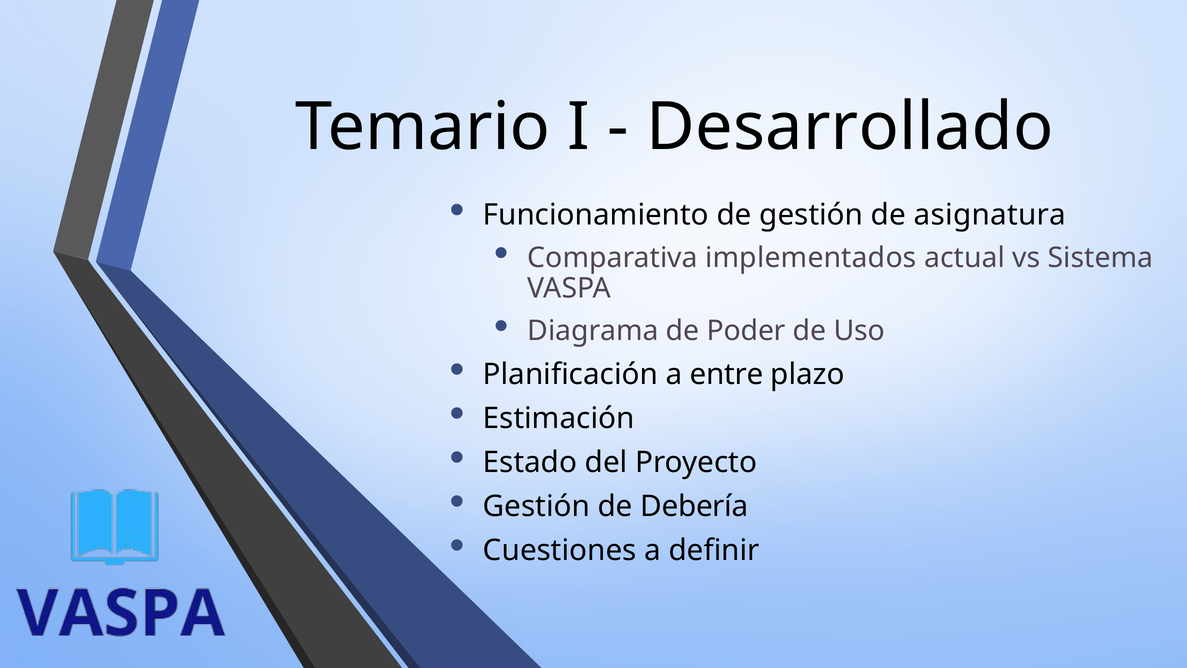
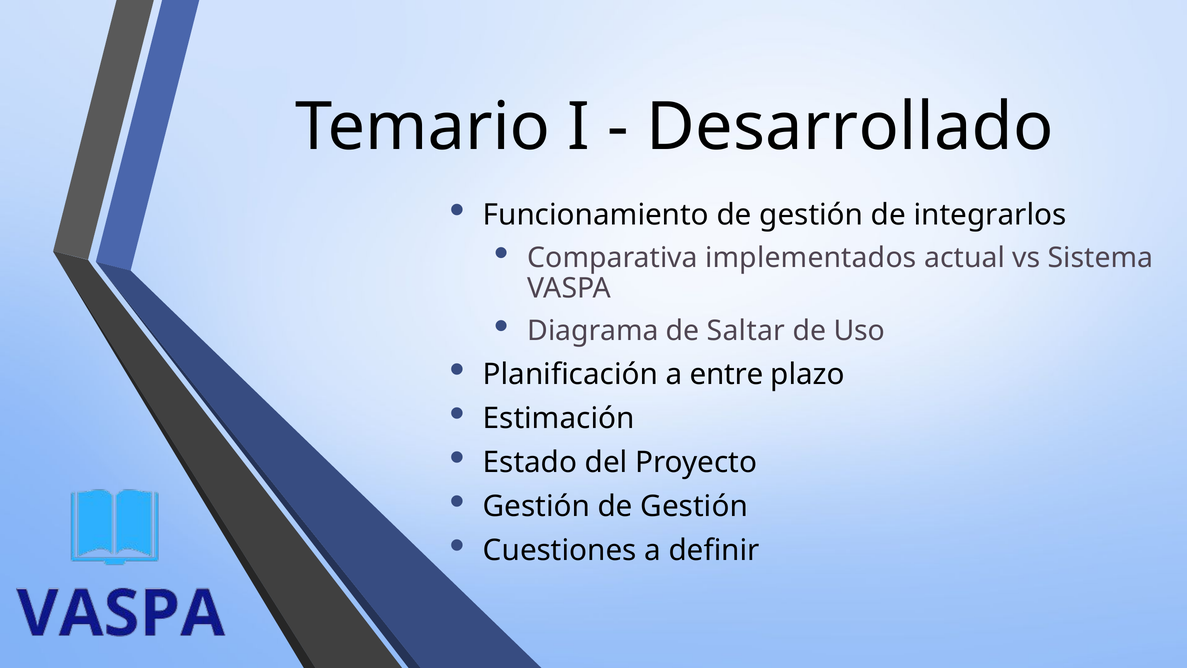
asignatura: asignatura -> integrarlos (990, 215)
Poder: Poder -> Saltar (746, 331)
Gestión de Debería: Debería -> Gestión (694, 506)
